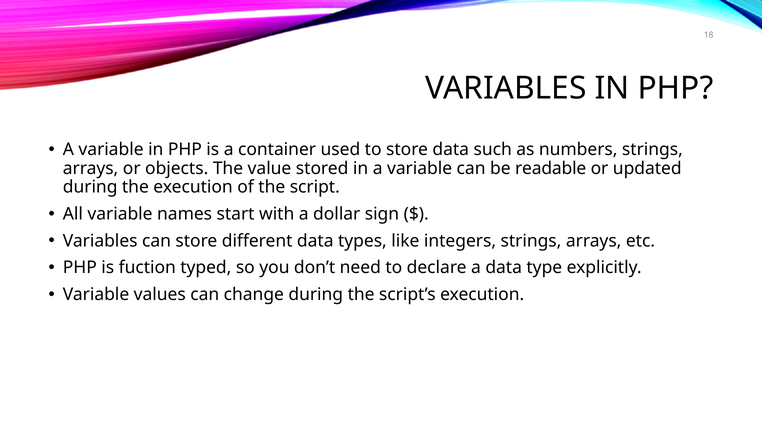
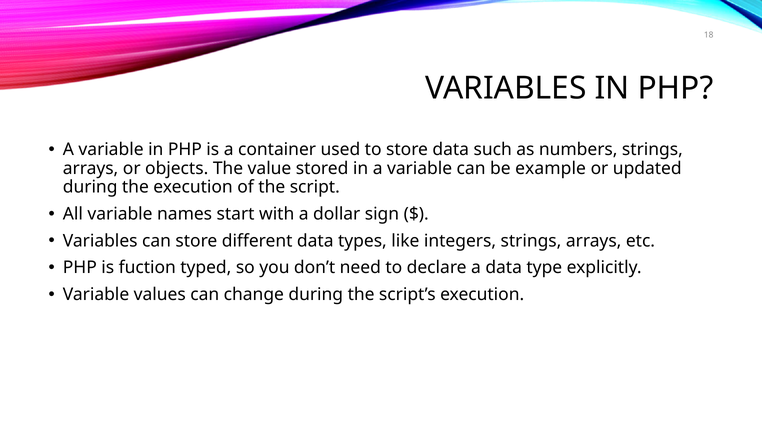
readable: readable -> example (551, 168)
